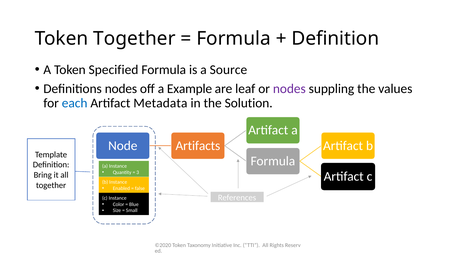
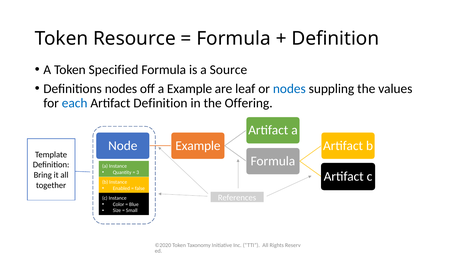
Token Together: Together -> Resource (134, 38)
nodes colour: purple -> blue (289, 89)
Artifact Metadata: Metadata -> Definition (160, 103)
Solution: Solution -> Offering (249, 103)
Artifacts: Artifacts -> Example (198, 146)
